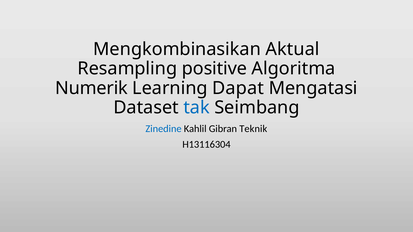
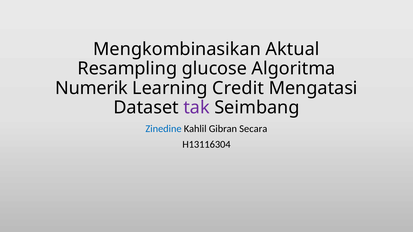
positive: positive -> glucose (214, 69)
Dapat: Dapat -> Credit (238, 88)
tak colour: blue -> purple (197, 108)
Teknik: Teknik -> Secara (253, 129)
